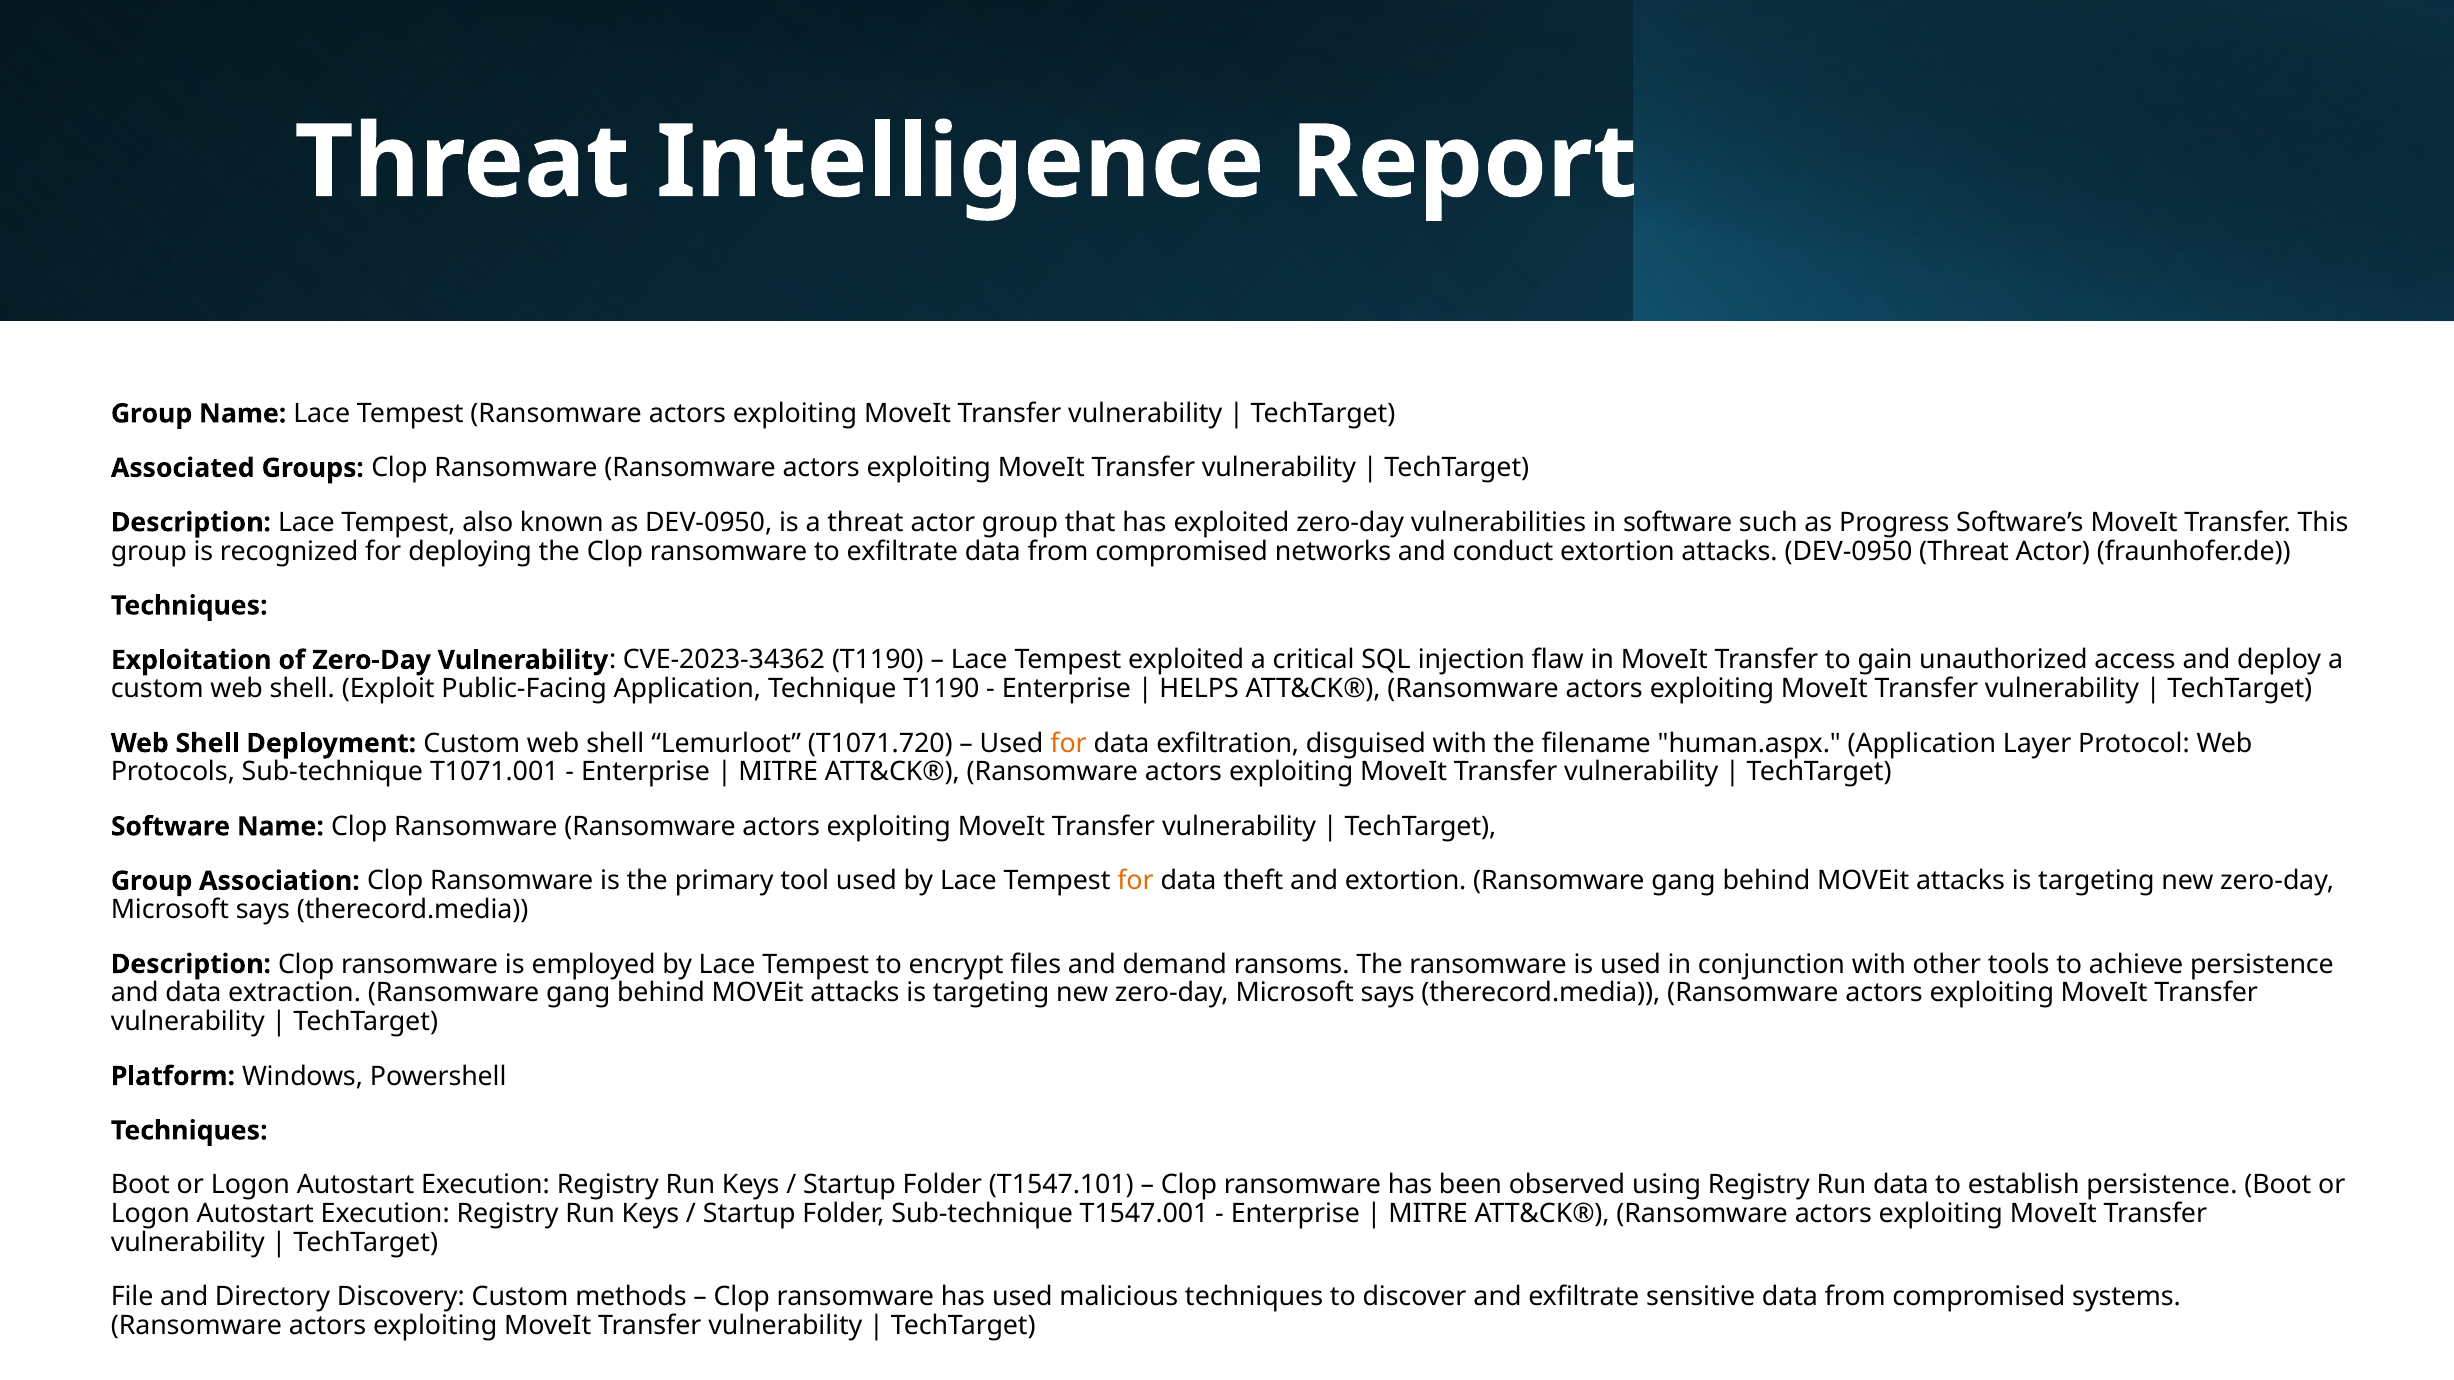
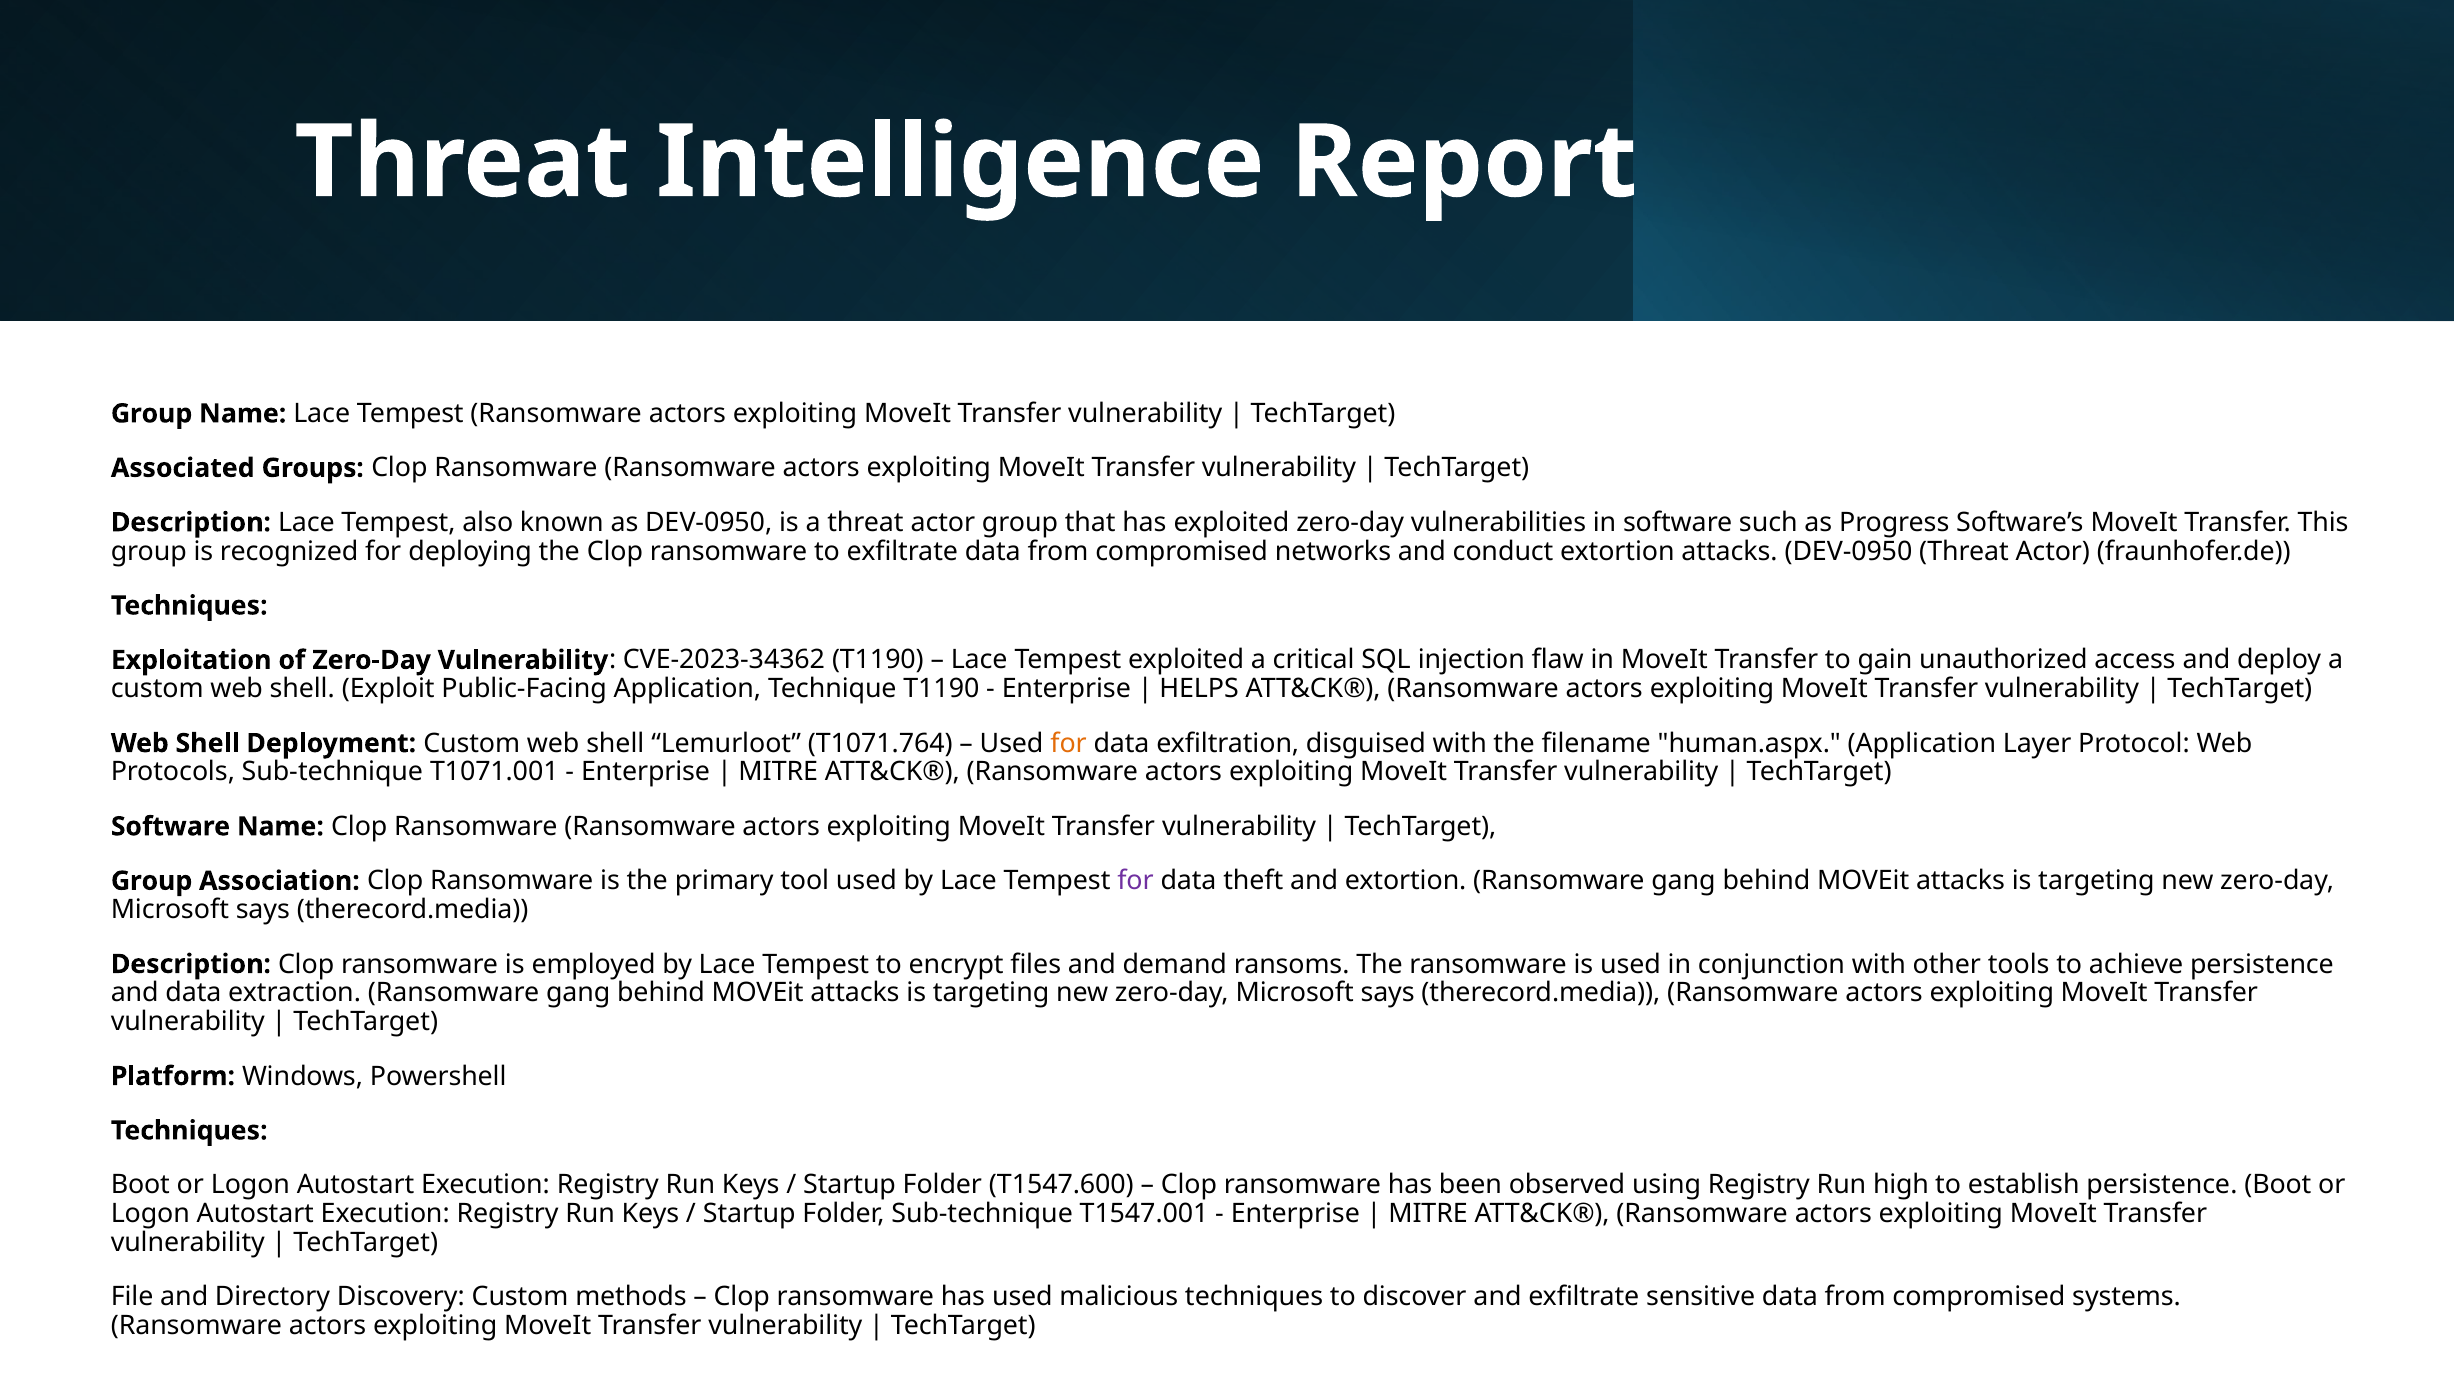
T1071.720: T1071.720 -> T1071.764 (880, 744)
for colour: orange -> purple (1136, 881)
T1547.101: T1547.101 -> T1547.600 (1061, 1185)
Run data: data -> high (1901, 1185)
